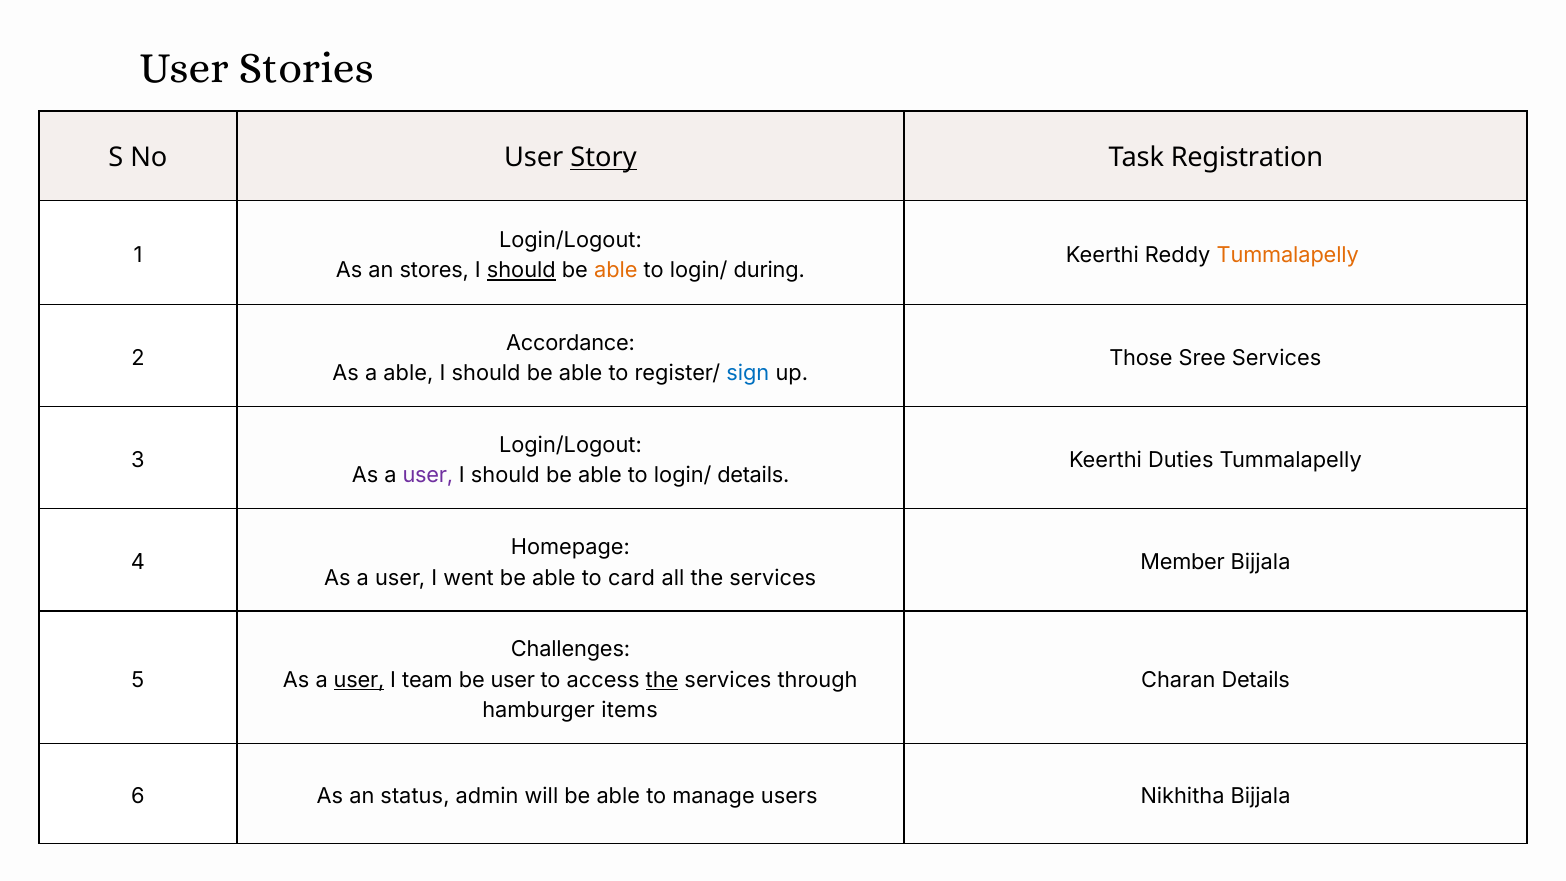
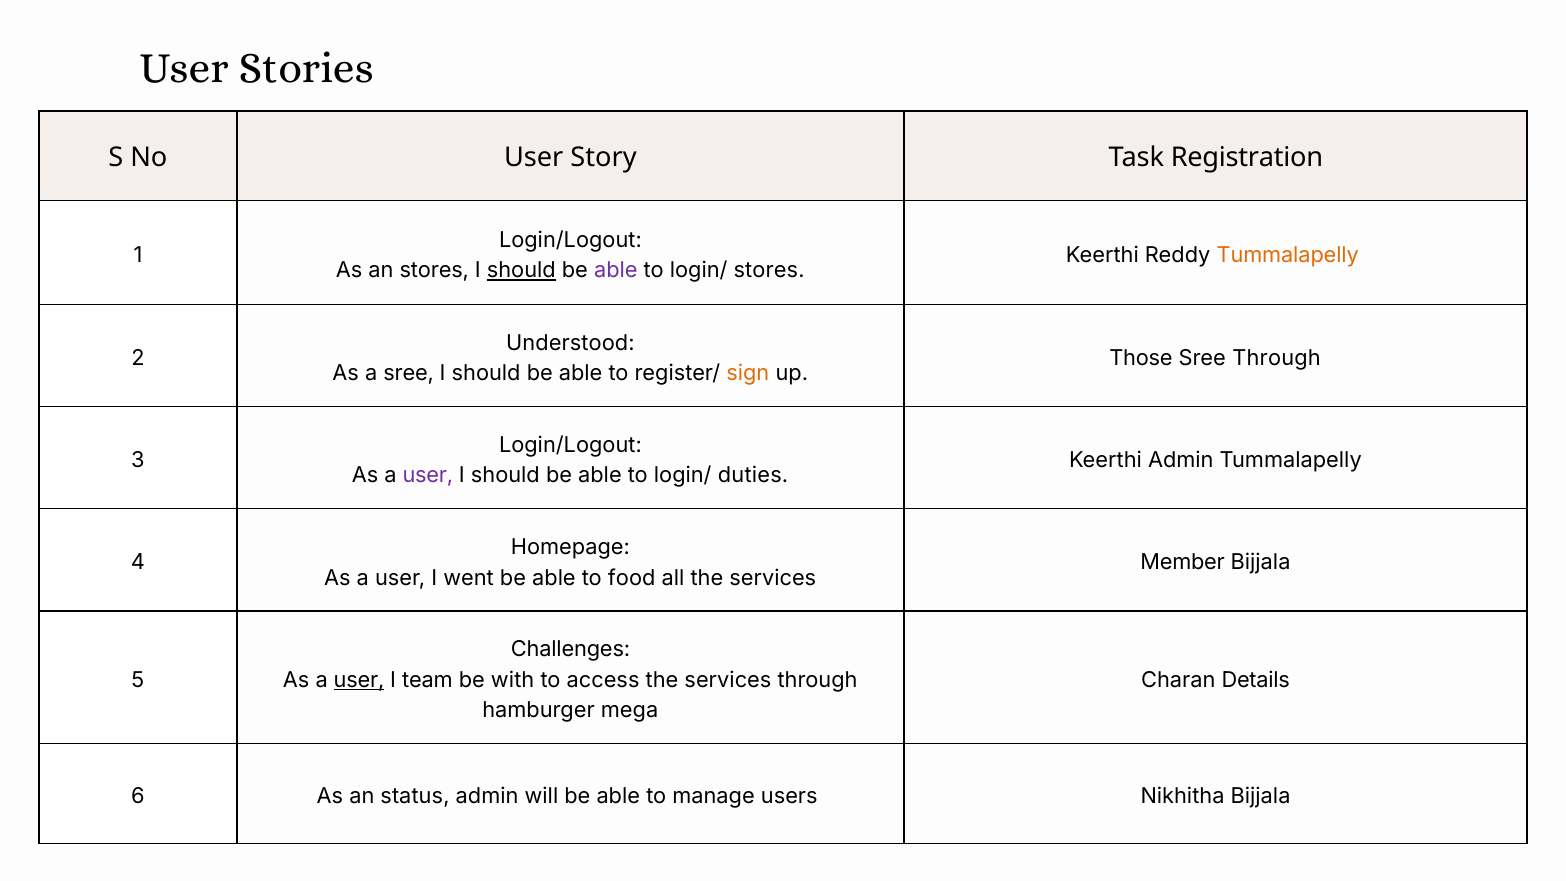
Story underline: present -> none (604, 158)
able colour: orange -> purple (616, 271)
login/ during: during -> stores (769, 271)
Accordance: Accordance -> Understood (570, 343)
Sree Services: Services -> Through (1277, 358)
a able: able -> sree (409, 373)
sign colour: blue -> orange (748, 373)
Keerthi Duties: Duties -> Admin (1181, 460)
login/ details: details -> duties (753, 476)
card: card -> food (632, 578)
be user: user -> with (513, 680)
the underline: present -> none (662, 680)
items: items -> mega (630, 710)
